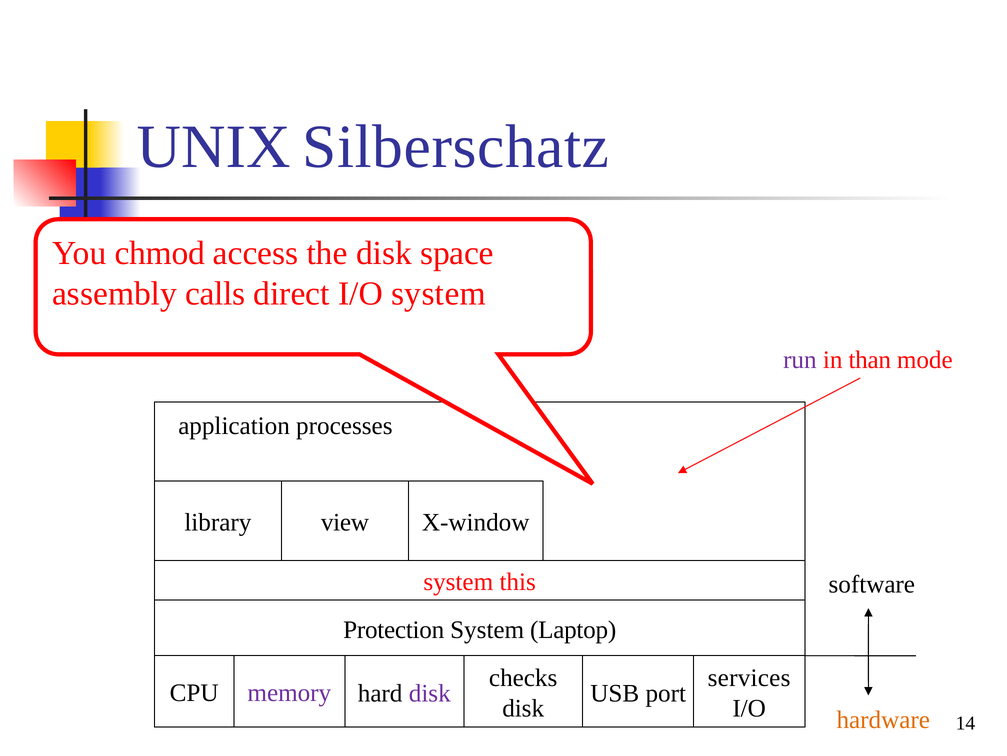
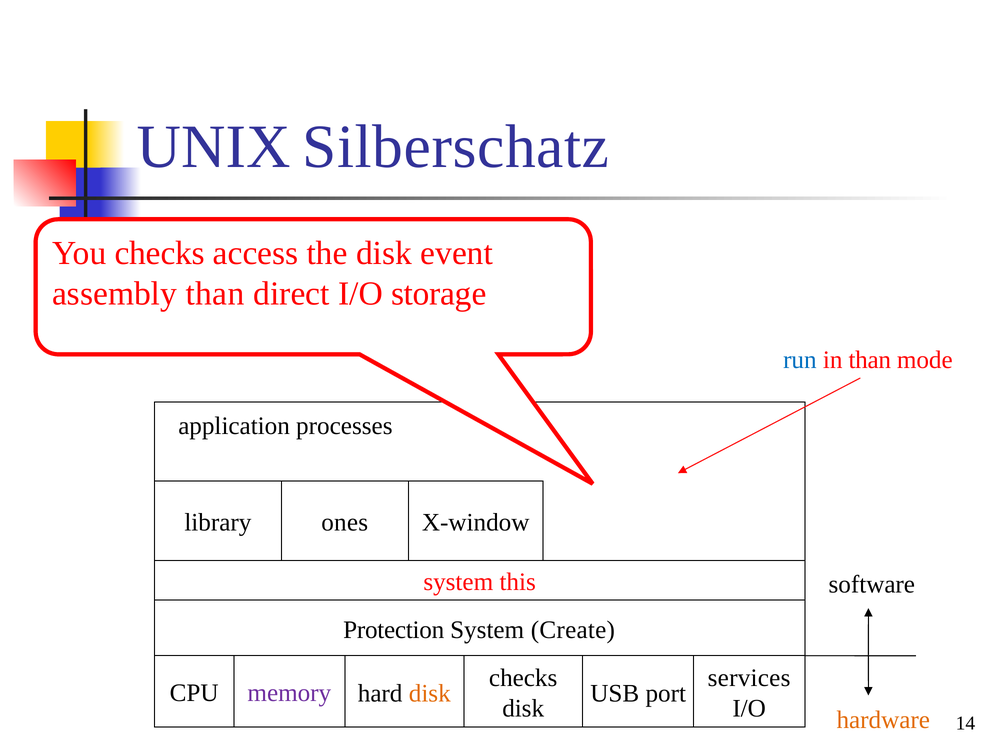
You chmod: chmod -> checks (160, 253)
space: space -> event (457, 253)
assembly calls: calls -> than (215, 293)
I/O system: system -> storage (439, 293)
run colour: purple -> blue (800, 360)
view: view -> ones (345, 522)
Laptop: Laptop -> Create (573, 629)
disk colour: purple -> orange (430, 693)
